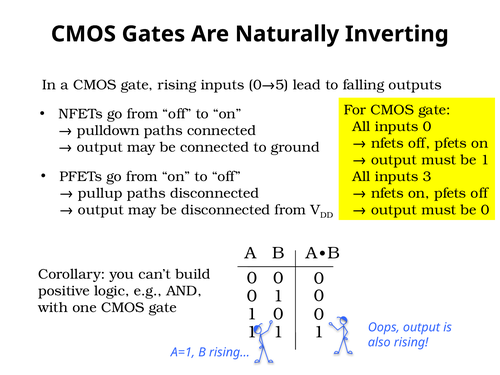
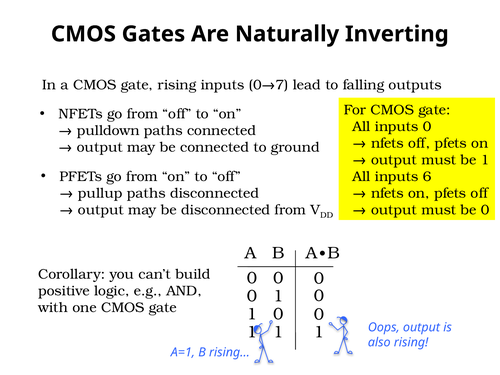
0→5: 0→5 -> 0→7 (269, 85)
3: 3 -> 6 (427, 176)
